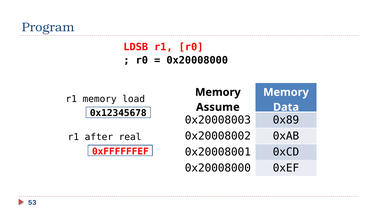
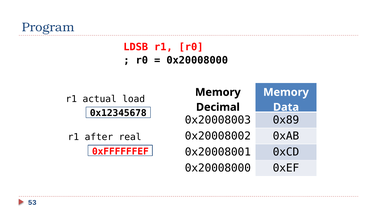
r1 memory: memory -> actual (100, 99)
Assume: Assume -> Decimal (218, 107)
